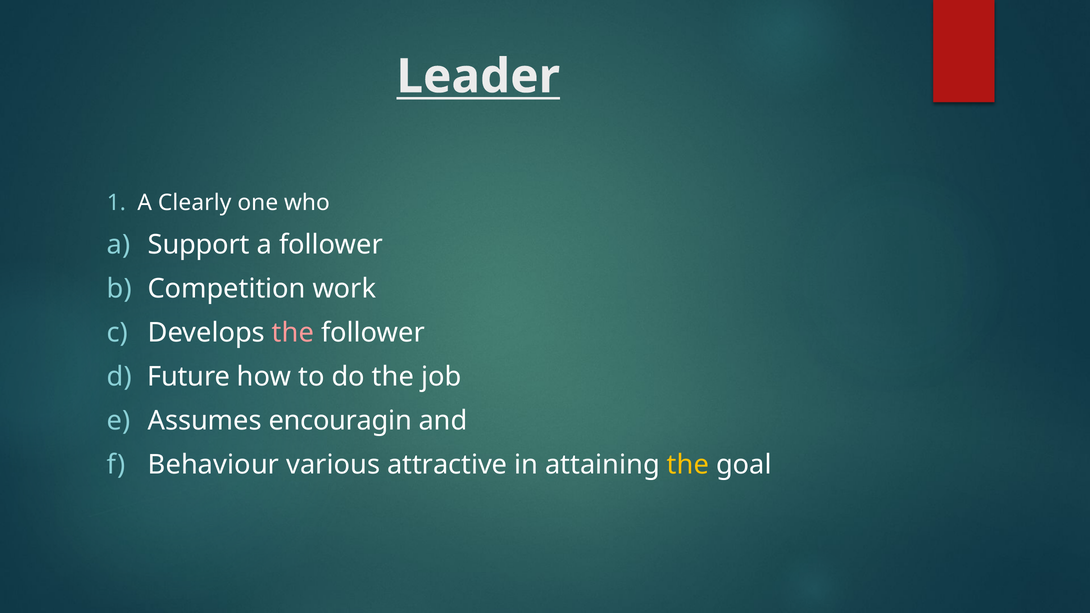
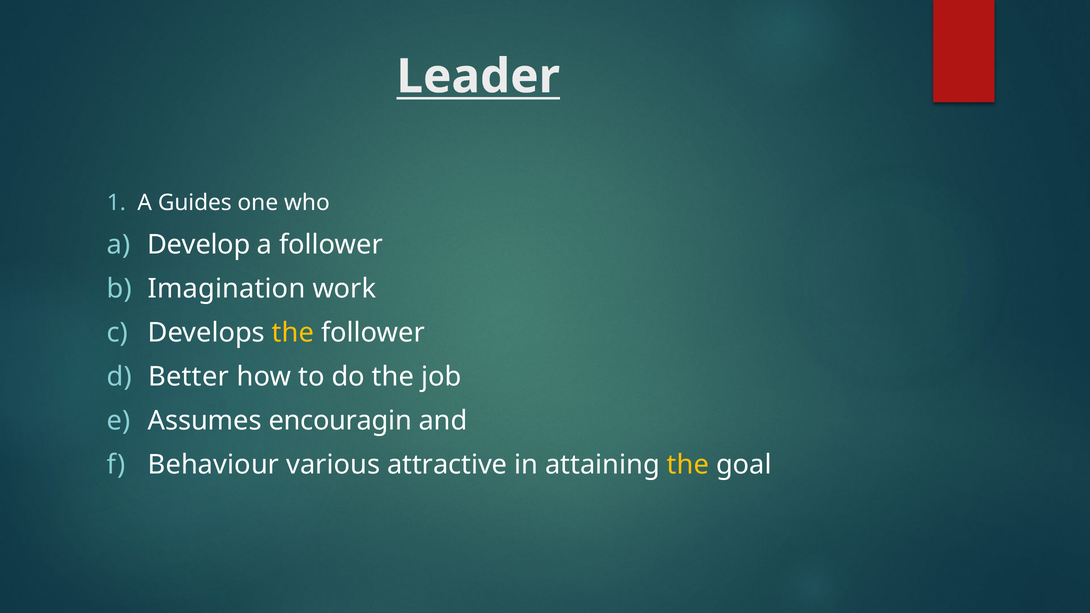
Clearly: Clearly -> Guides (195, 203)
Support: Support -> Develop (199, 245)
Competition: Competition -> Imagination (227, 289)
the colour: pink -> yellow (293, 333)
Future: Future -> Better (189, 377)
